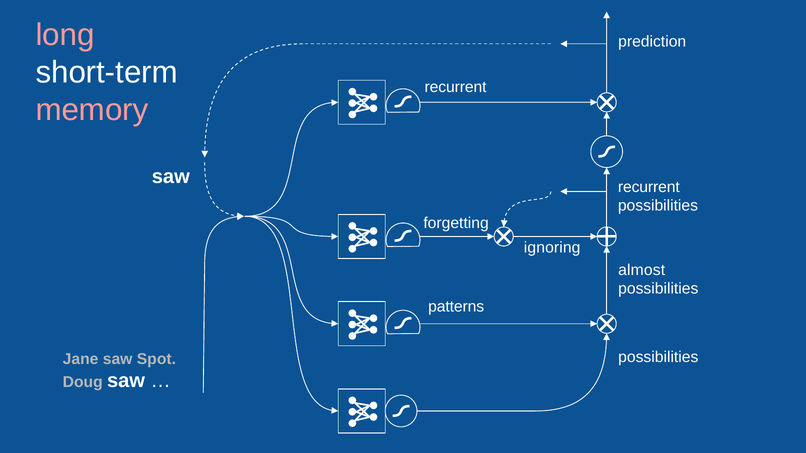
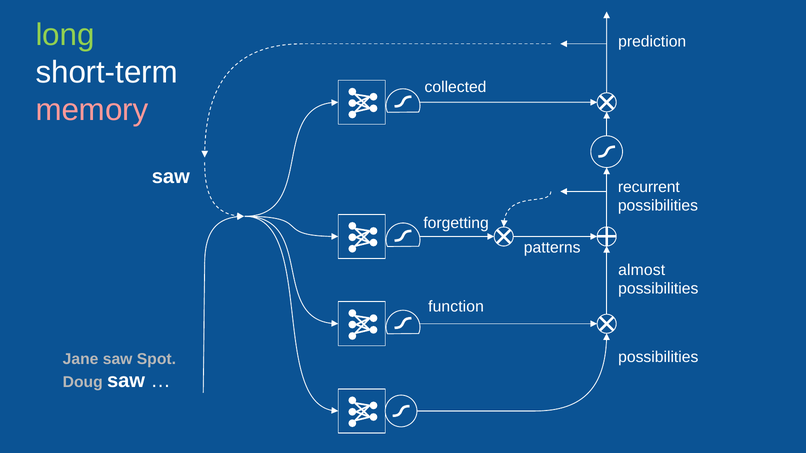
long colour: pink -> light green (65, 35)
recurrent: recurrent -> collected (456, 87)
ignoring: ignoring -> patterns (552, 248)
patterns: patterns -> function (456, 307)
